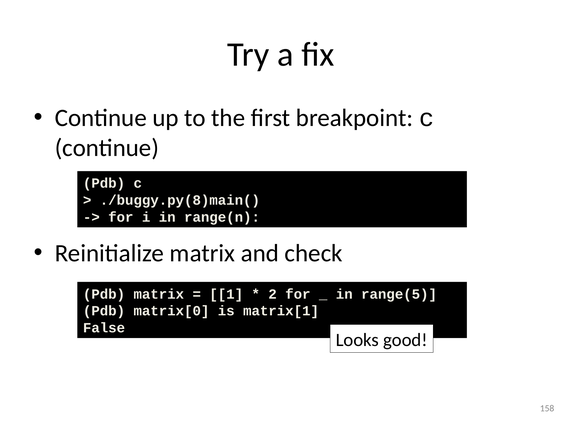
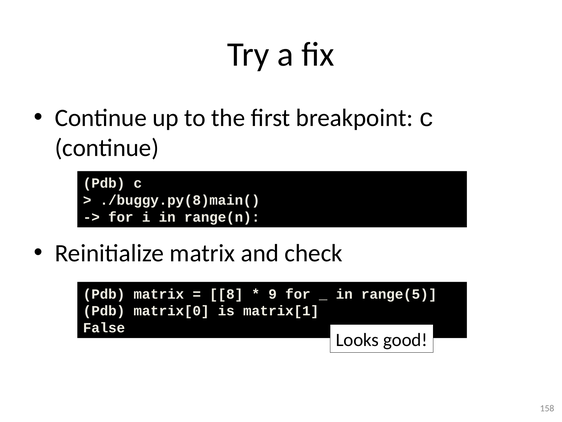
1: 1 -> 8 (226, 294)
2: 2 -> 9 (273, 294)
